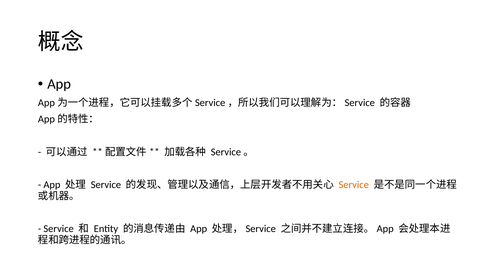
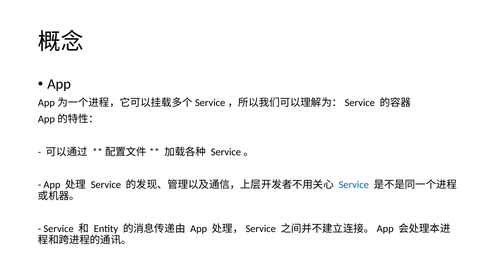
Service colour: orange -> blue (354, 185)
